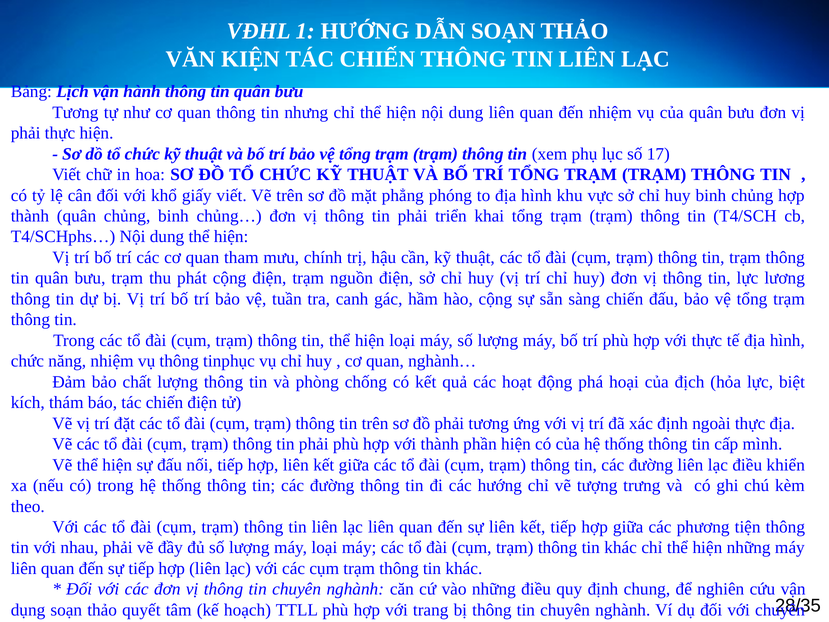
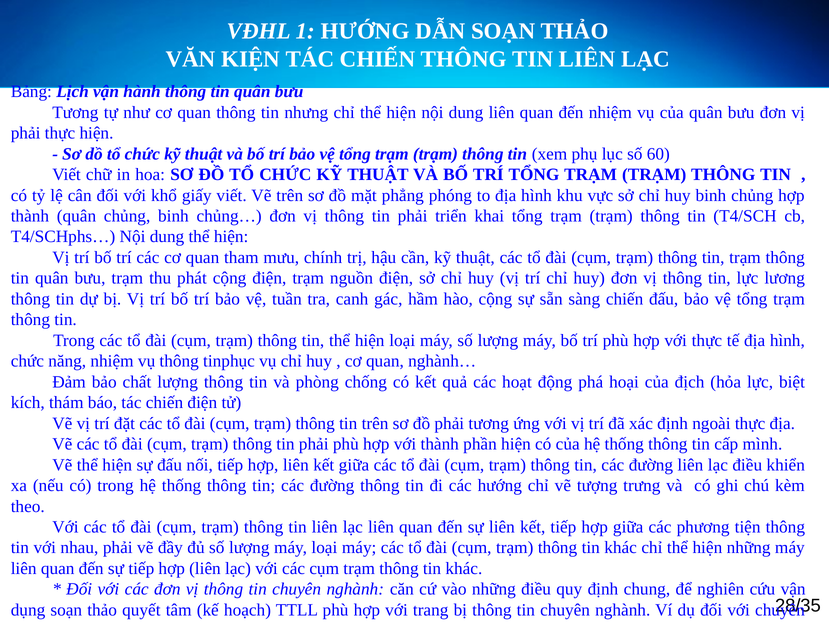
17: 17 -> 60 (658, 154)
